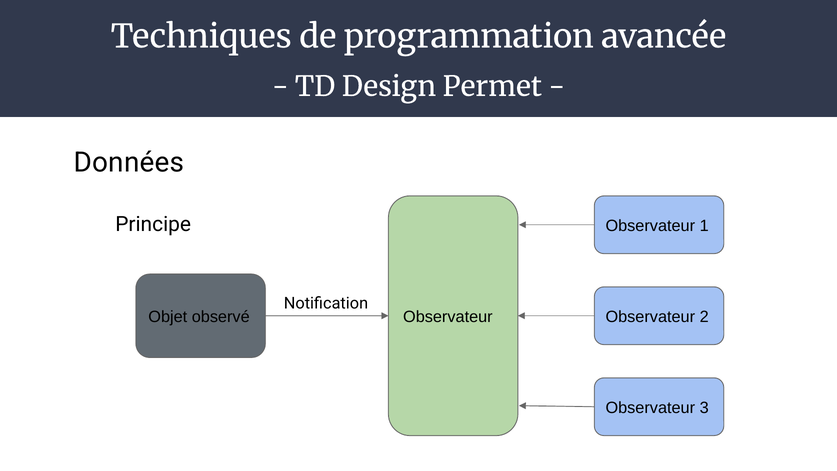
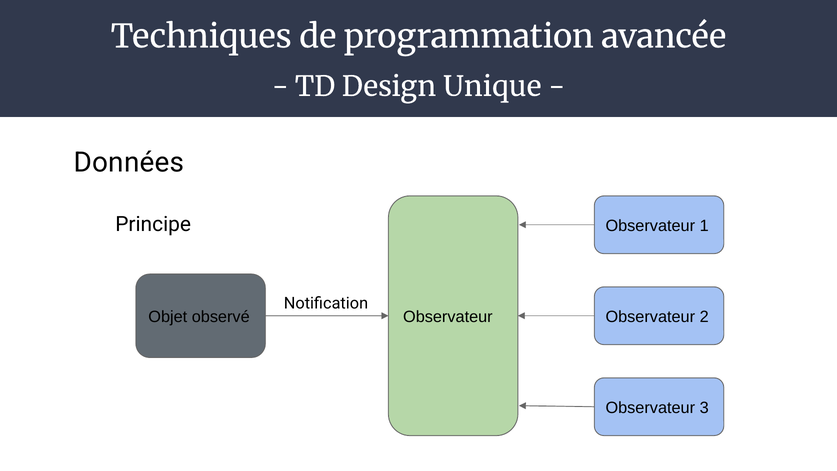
Permet: Permet -> Unique (492, 87)
